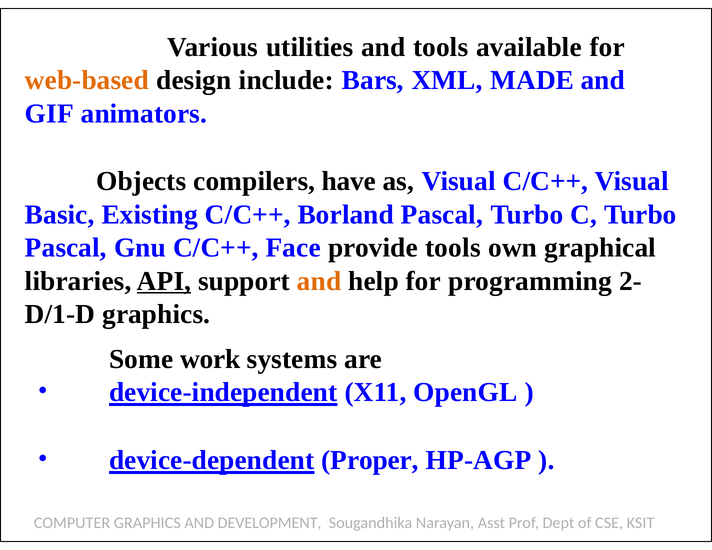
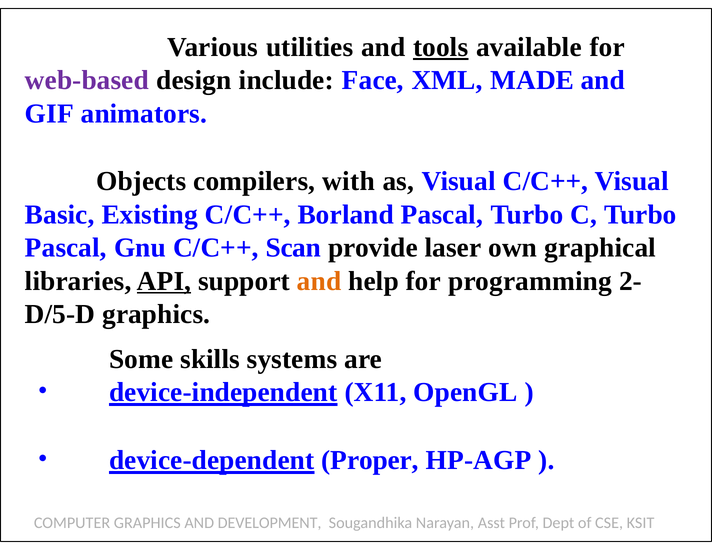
tools underline: none -> present (441, 47)
web-based colour: orange -> purple (87, 80)
Bars: Bars -> Face (373, 80)
have: have -> with (349, 181)
Face: Face -> Scan (293, 248)
provide tools: tools -> laser (453, 248)
D/1-D: D/1-D -> D/5-D (60, 314)
work: work -> skills (210, 359)
